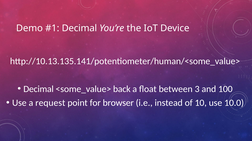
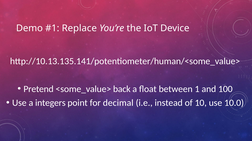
Decimal: Decimal -> Replace (79, 28)
Decimal: Decimal -> Pretend (39, 89)
3: 3 -> 1 (197, 89)
request: request -> integers (50, 103)
browser: browser -> decimal (118, 103)
